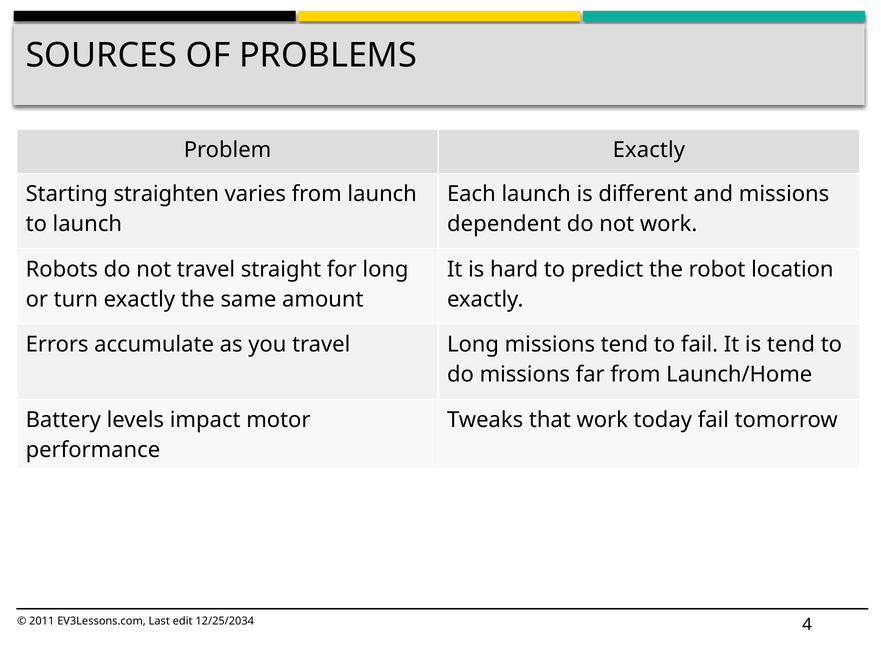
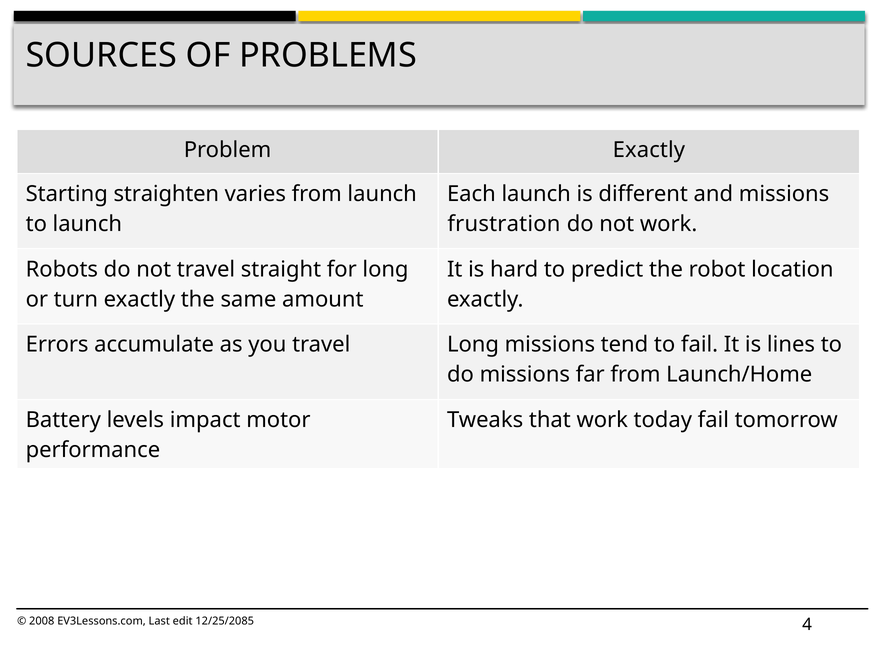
dependent: dependent -> frustration (504, 224)
is tend: tend -> lines (791, 345)
2011: 2011 -> 2008 (42, 621)
12/25/2034: 12/25/2034 -> 12/25/2085 (225, 621)
